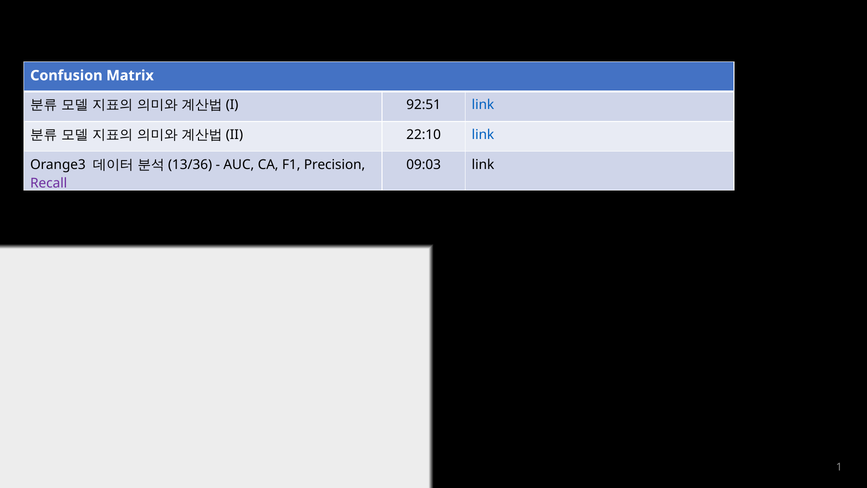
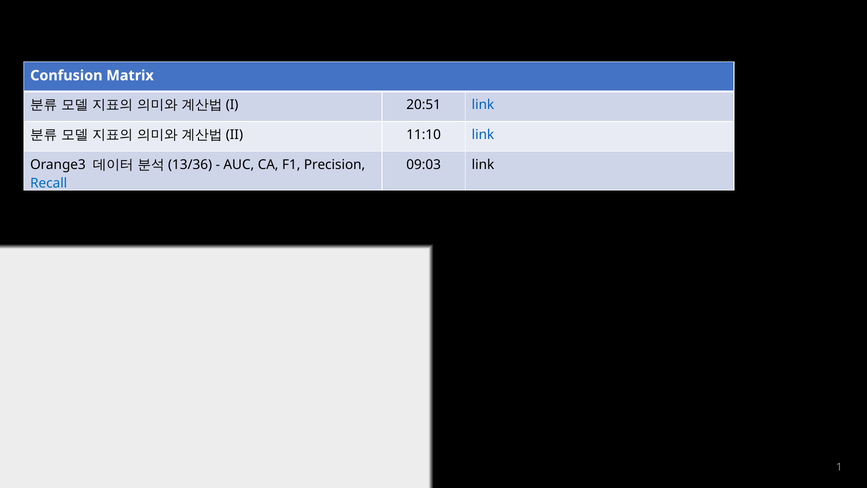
92:51: 92:51 -> 20:51 (424, 105)
22:10: 22:10 -> 11:10 (424, 135)
Recall colour: purple -> blue (49, 183)
